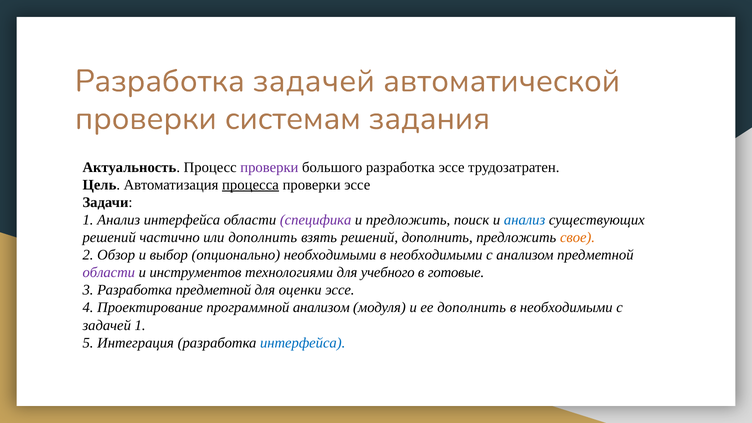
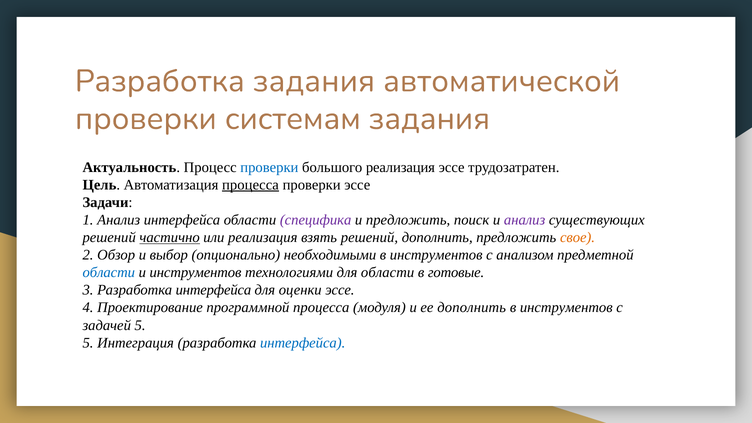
Разработка задачей: задачей -> задания (314, 81)
проверки colour: purple -> blue (269, 167)
большого разработка: разработка -> реализация (400, 167)
анализ colour: blue -> purple (525, 220)
частично underline: none -> present (170, 237)
или дополнить: дополнить -> реализация (263, 237)
необходимыми: необходимыми -> инструментов (436, 255)
области colour: purple -> blue (109, 273)
для учебного: учебного -> области (388, 273)
3 Разработка предметной: предметной -> интерфейса (213, 290)
программной анализом: анализом -> процесса (321, 308)
необходимыми: необходимыми -> инструментов (566, 308)
задачей 1: 1 -> 5 (140, 325)
